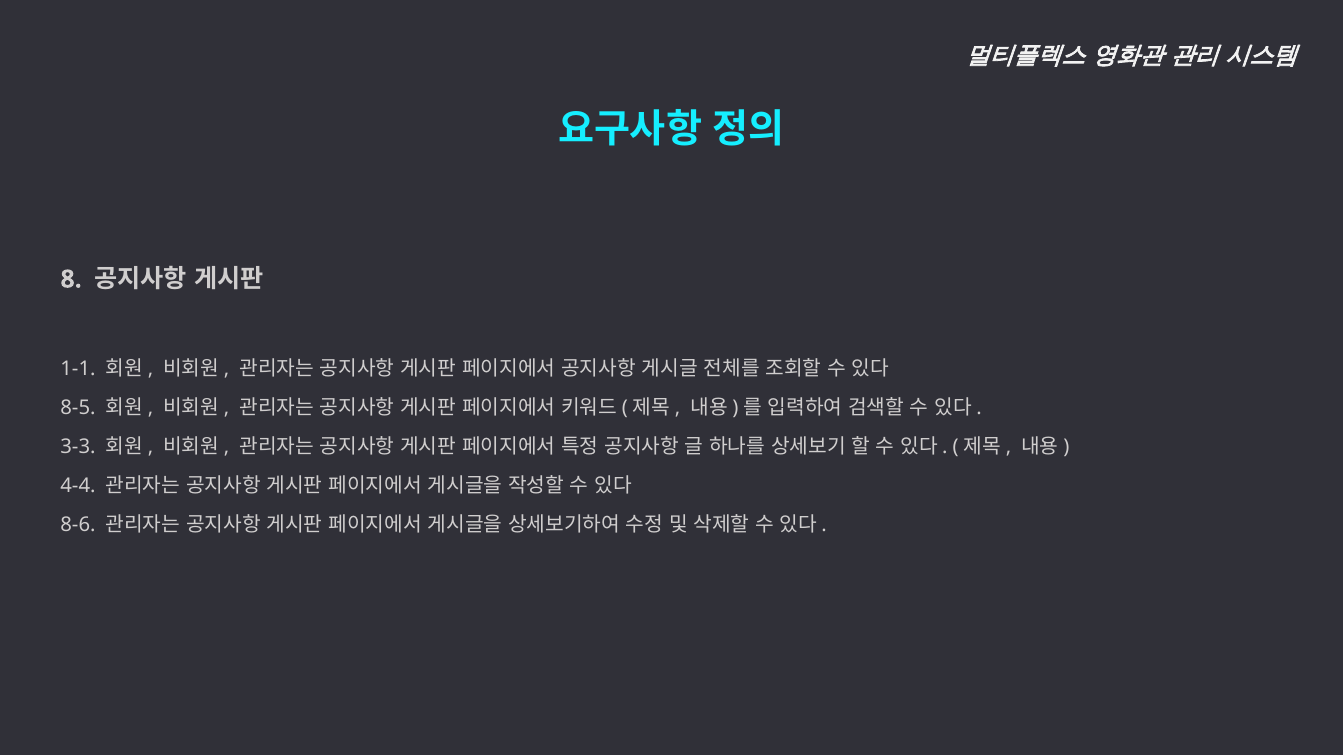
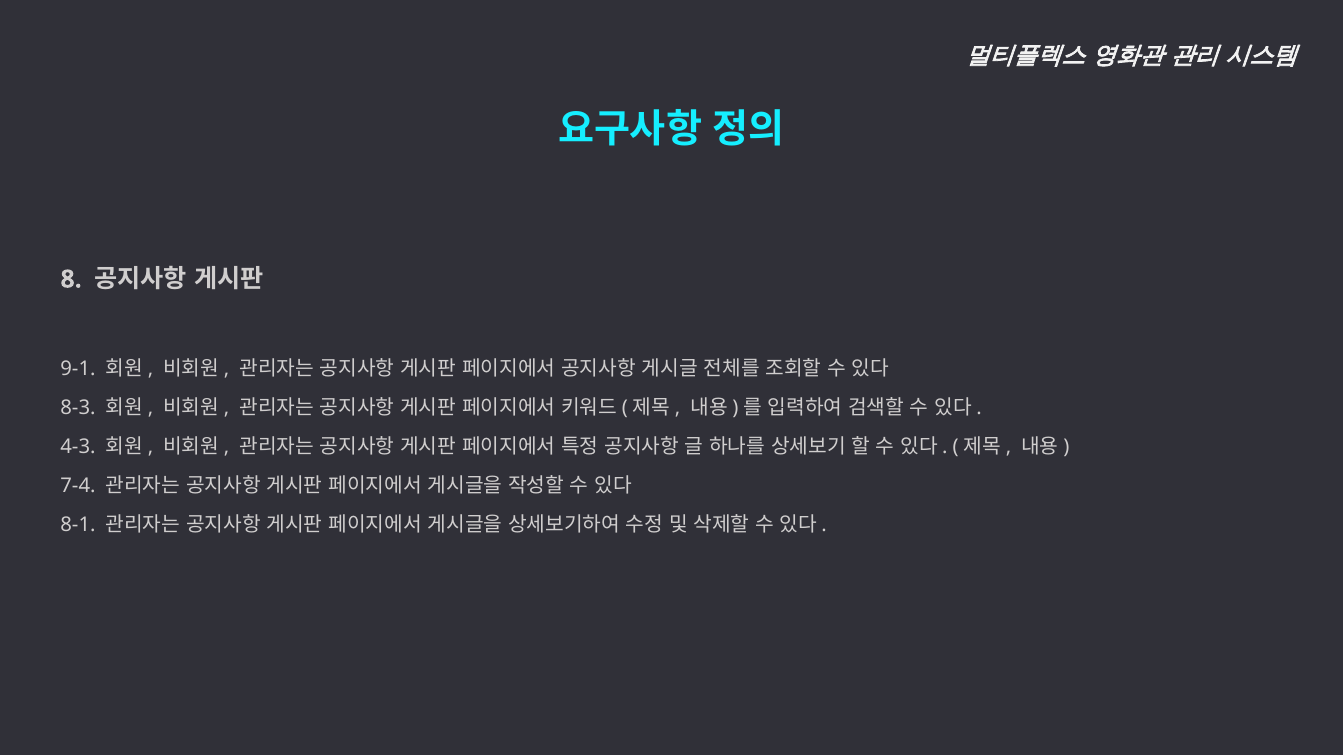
1-1: 1-1 -> 9-1 (78, 369)
8-5: 8-5 -> 8-3 (78, 408)
3-3: 3-3 -> 4-3 (78, 447)
4-4: 4-4 -> 7-4 (78, 486)
8-6: 8-6 -> 8-1 (78, 525)
